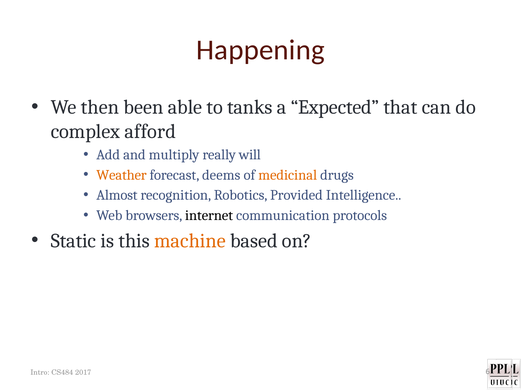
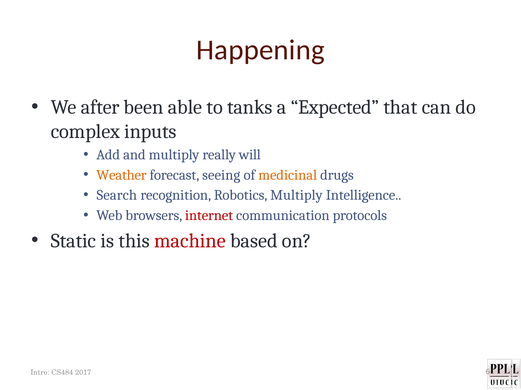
then: then -> after (100, 107)
afford: afford -> inputs (150, 132)
deems: deems -> seeing (221, 175)
Almost: Almost -> Search (117, 196)
Robotics Provided: Provided -> Multiply (296, 196)
internet colour: black -> red (209, 216)
machine colour: orange -> red (190, 241)
